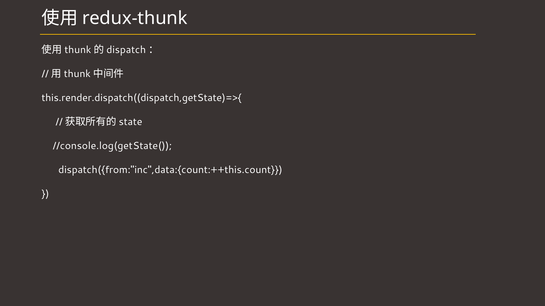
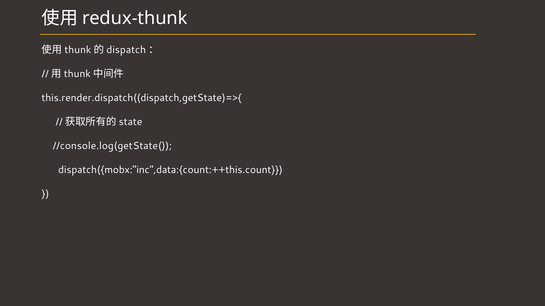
dispatch({from:"inc",data:{count:++this.count: dispatch({from:"inc",data:{count:++this.count -> dispatch({mobx:"inc",data:{count:++this.count (170, 170)
